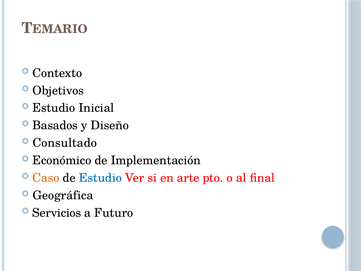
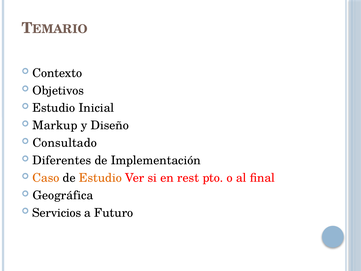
Basados: Basados -> Markup (55, 125)
Económico: Económico -> Diferentes (62, 160)
Estudio colour: blue -> orange (100, 178)
arte: arte -> rest (188, 178)
